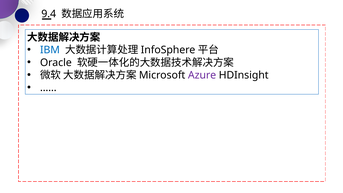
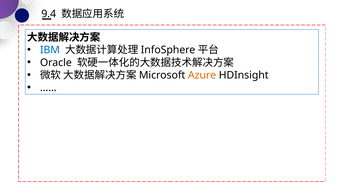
Azure colour: purple -> orange (202, 75)
